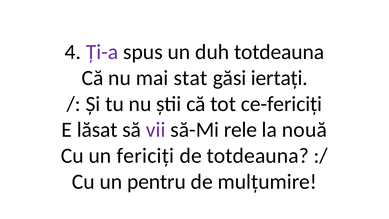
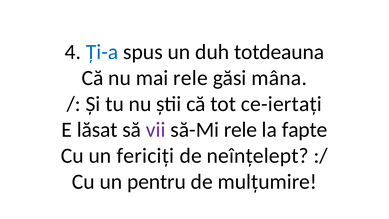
Ți-a colour: purple -> blue (102, 52)
mai stat: stat -> rele (190, 78)
iertați: iertați -> mâna (279, 78)
ce-fericiți: ce-fericiți -> ce-iertați (281, 104)
nouă: nouă -> fapte (305, 130)
de totdeauna: totdeauna -> neînțelept (258, 156)
